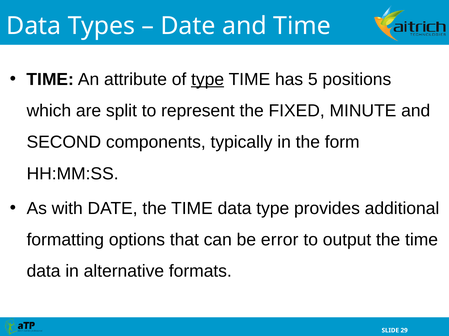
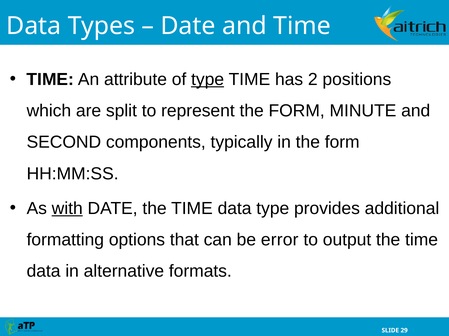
5: 5 -> 2 (313, 80)
represent the FIXED: FIXED -> FORM (297, 111)
with underline: none -> present (67, 209)
